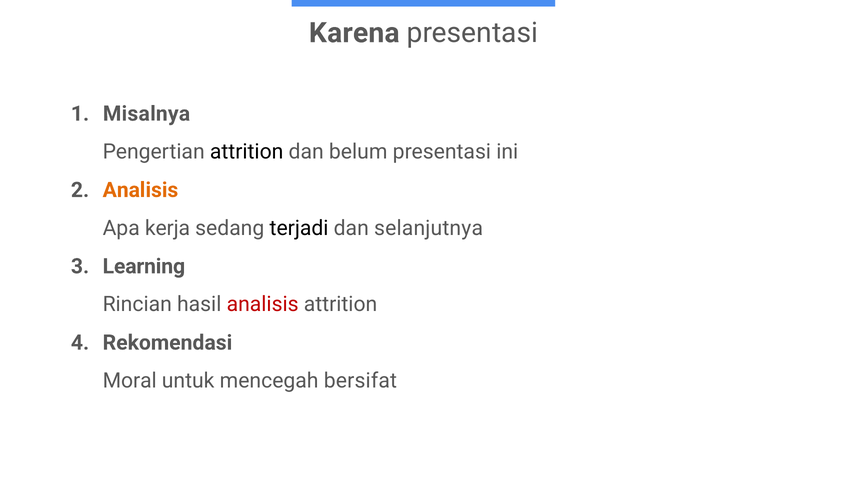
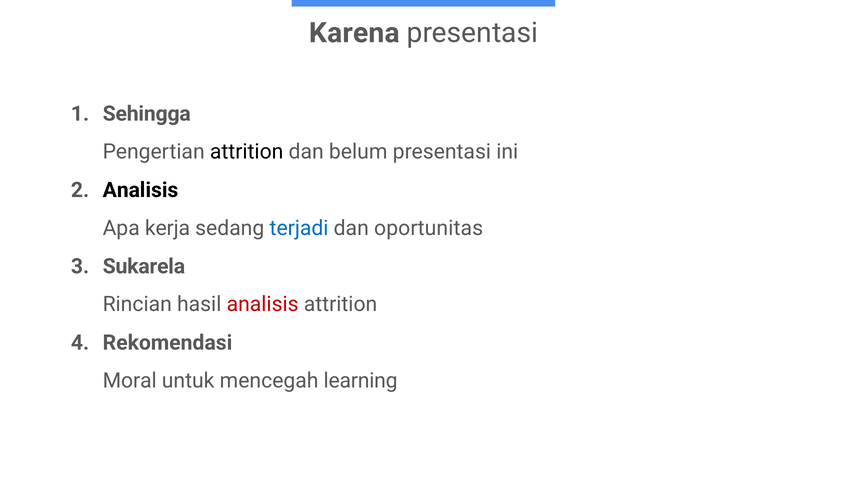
Misalnya: Misalnya -> Sehingga (147, 114)
Analisis colour: orange -> black (140, 190)
terjadi colour: black -> blue (299, 228)
selanjutnya: selanjutnya -> oportunitas (429, 228)
Learning: Learning -> Sukarela (144, 266)
bersifat: bersifat -> learning (361, 380)
